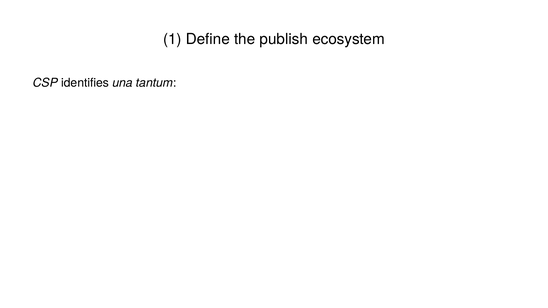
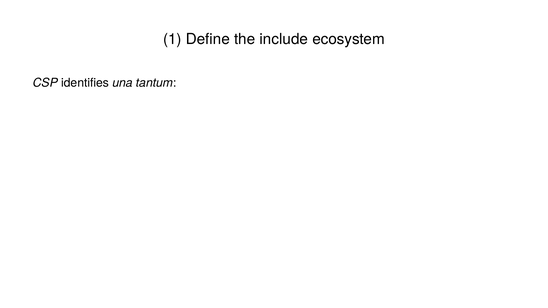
publish: publish -> include (284, 39)
